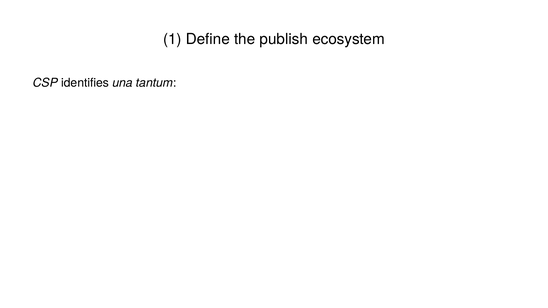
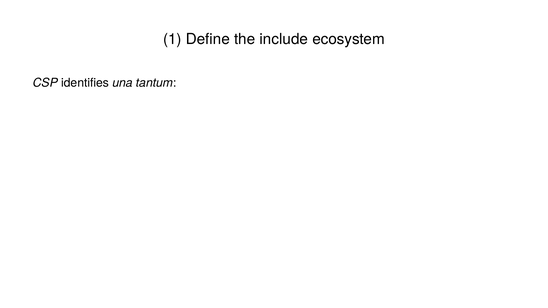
publish: publish -> include (284, 39)
